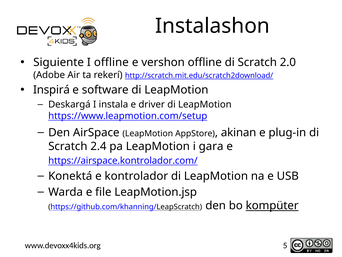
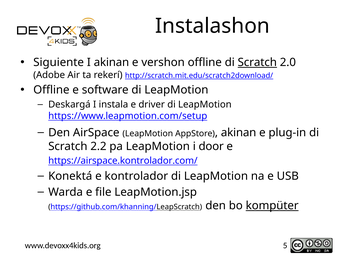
I offline: offline -> akinan (111, 62)
Scratch underline: none -> present (257, 62)
Inspirá: Inspirá -> Offline (51, 90)
2.4: 2.4 -> 2.2 (98, 146)
gara: gara -> door (211, 146)
